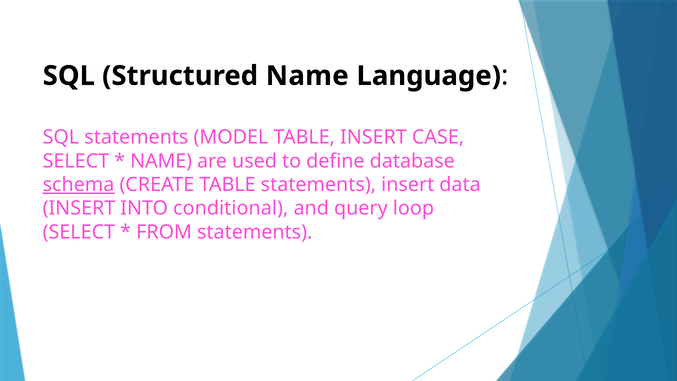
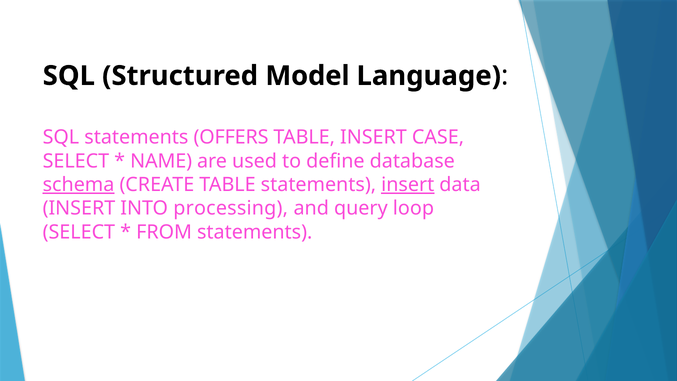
Structured Name: Name -> Model (307, 76)
MODEL: MODEL -> OFFERS (231, 137)
insert underline: none -> present (408, 185)
conditional: conditional -> processing (231, 208)
